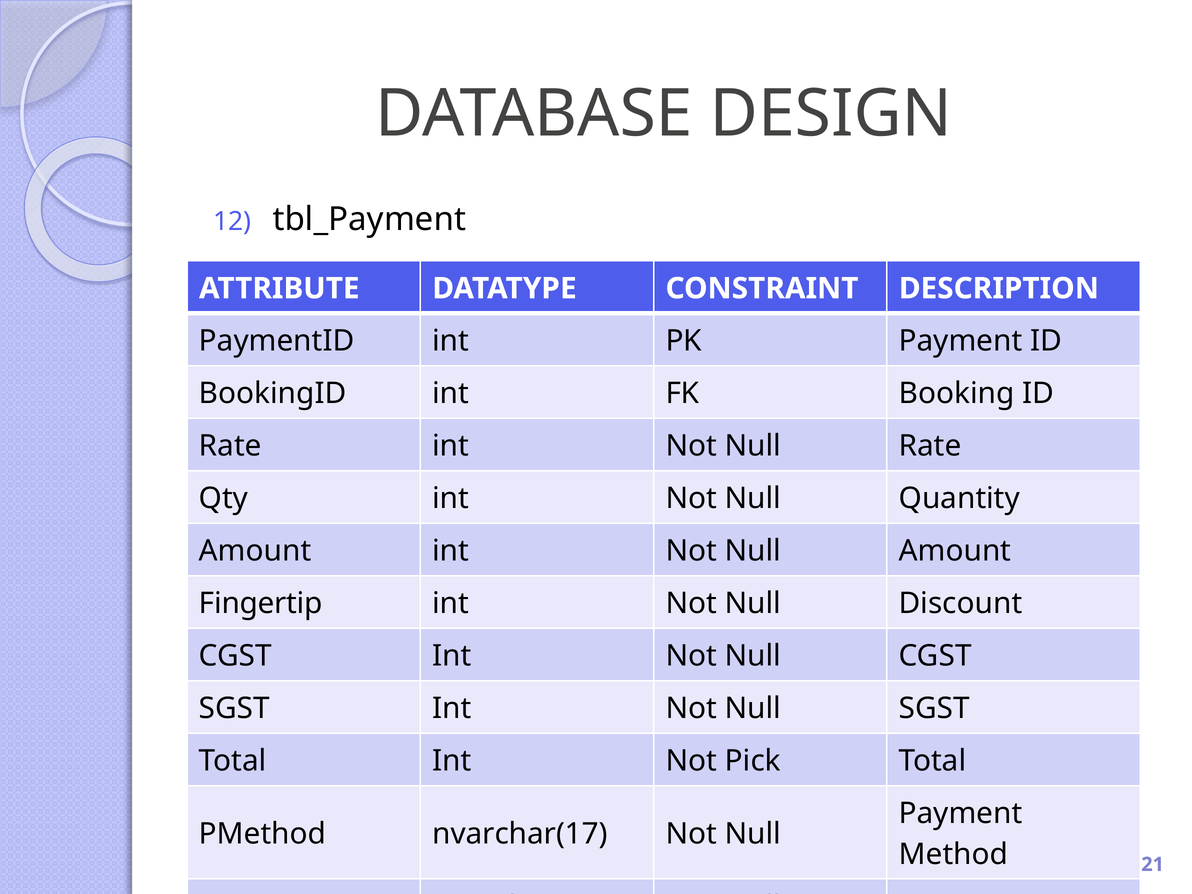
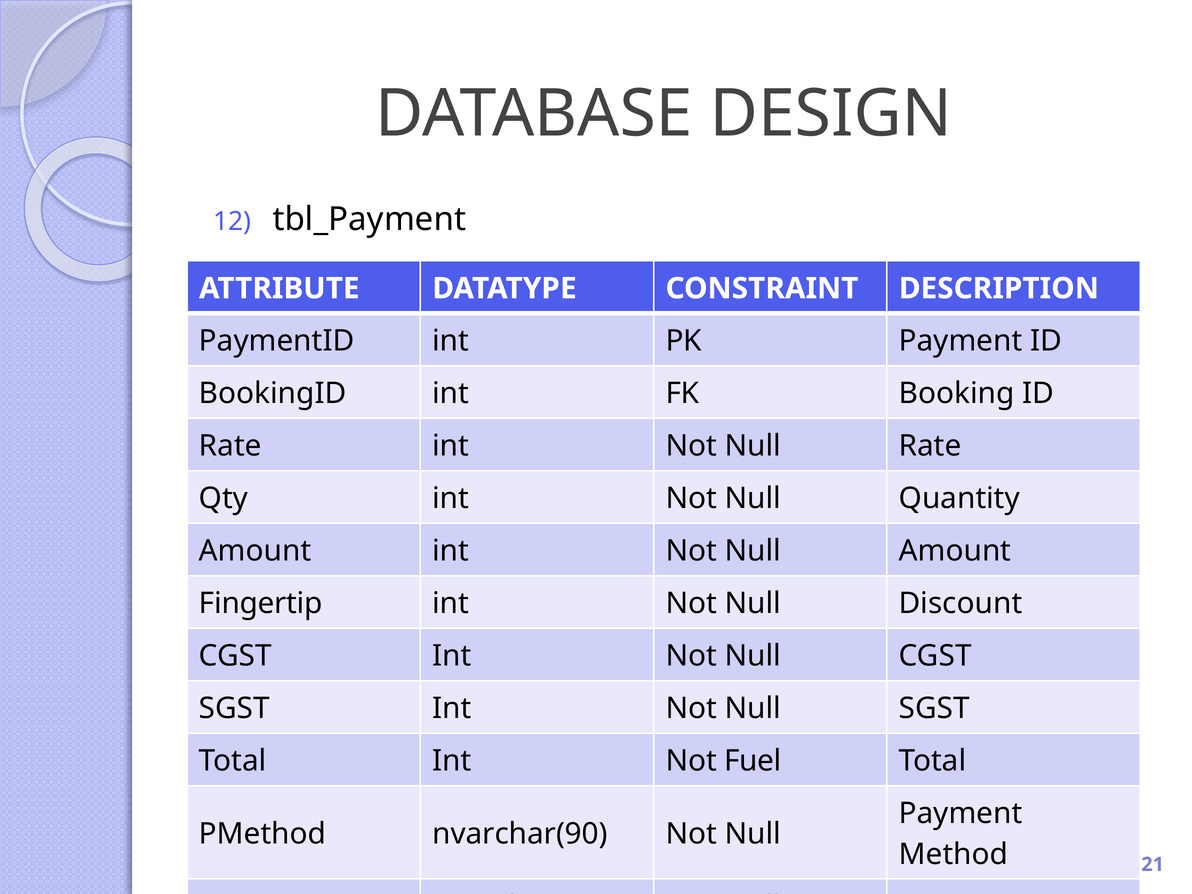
Pick: Pick -> Fuel (753, 761)
nvarchar(17: nvarchar(17 -> nvarchar(90 (520, 834)
